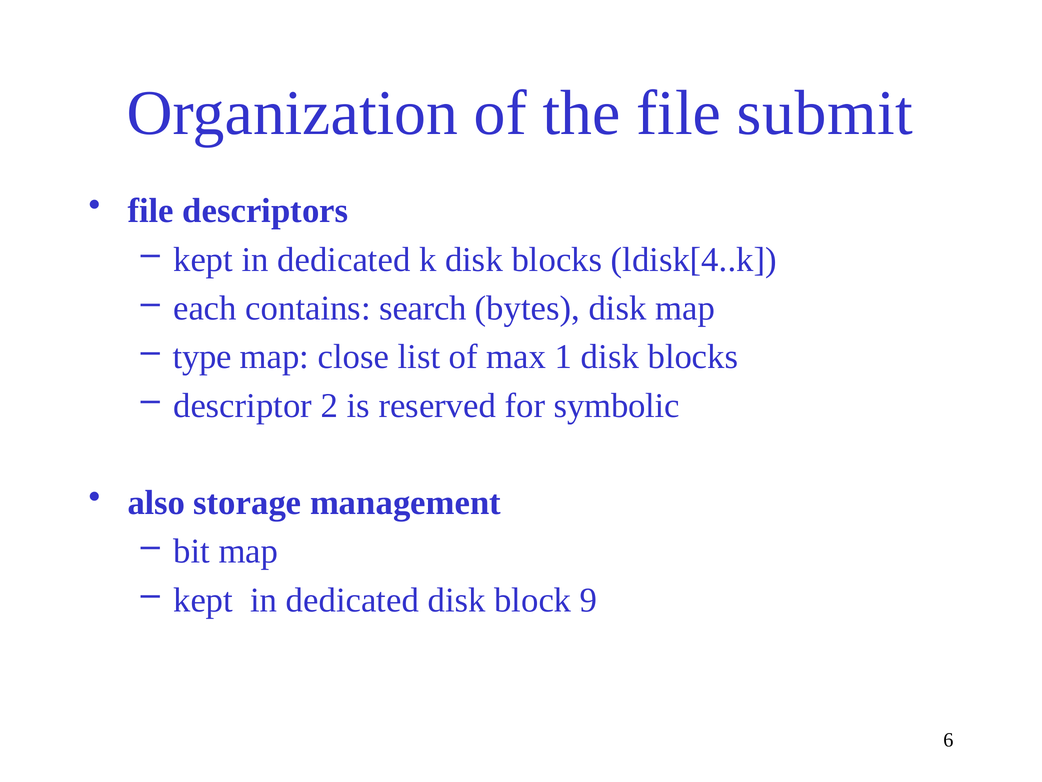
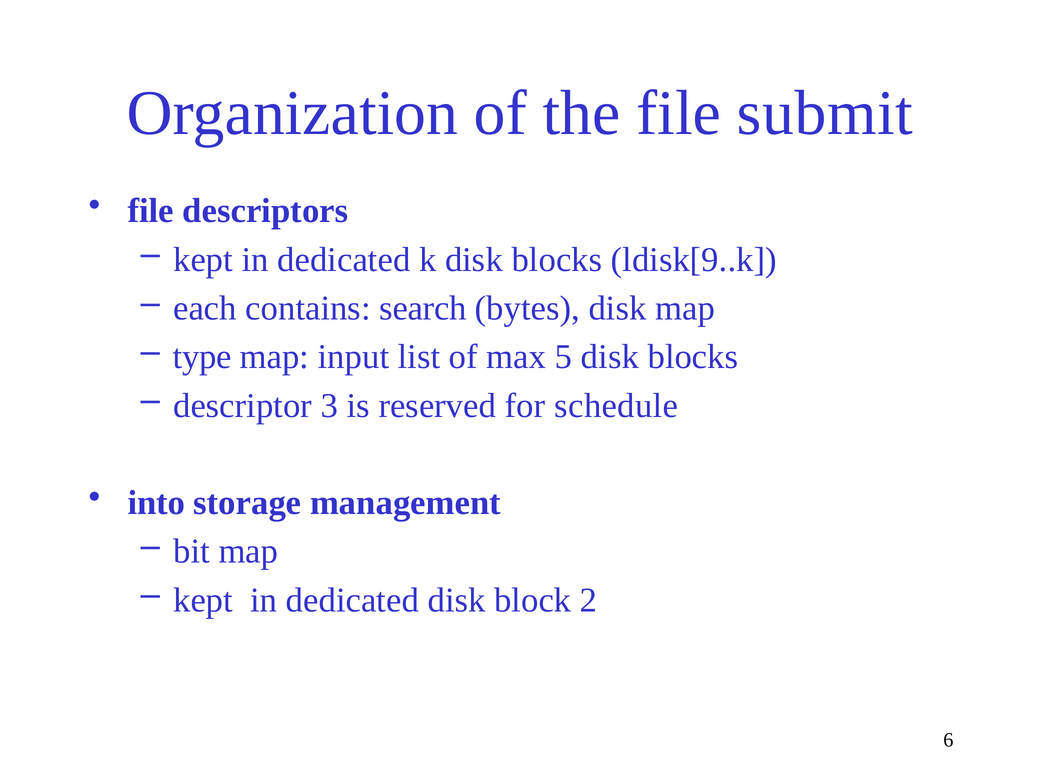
ldisk[4..k: ldisk[4..k -> ldisk[9..k (694, 259)
close: close -> input (353, 357)
1: 1 -> 5 (564, 357)
2: 2 -> 3 (329, 405)
symbolic: symbolic -> schedule (616, 405)
also: also -> into (156, 503)
9: 9 -> 2 (589, 600)
